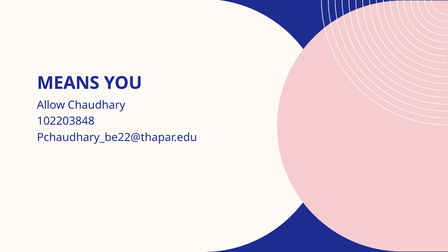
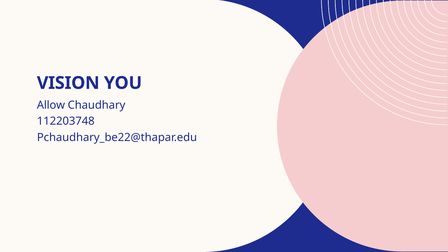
MEANS: MEANS -> VISION (68, 83)
102203848: 102203848 -> 112203748 (66, 121)
